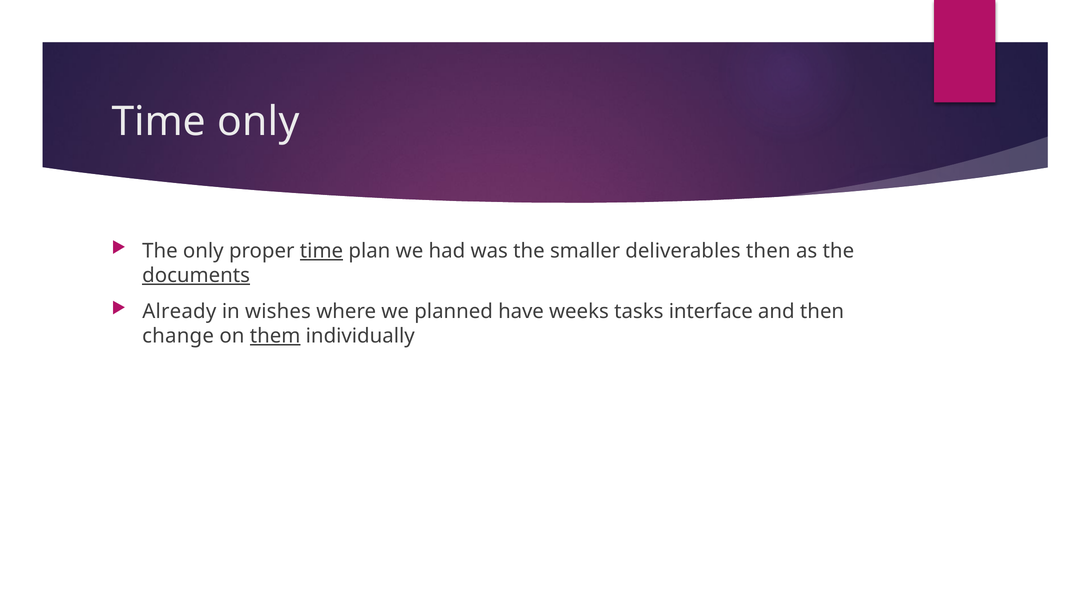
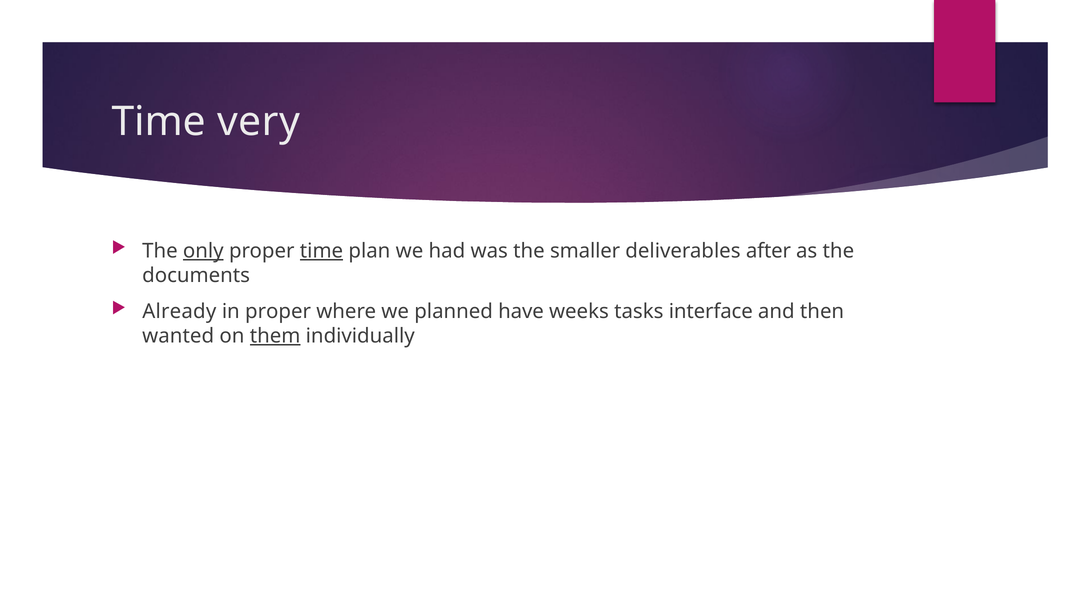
Time only: only -> very (258, 122)
only underline: none -> present (203, 251)
deliverables then: then -> after (768, 251)
documents underline: present -> none (196, 275)
in wishes: wishes -> proper (278, 311)
change: change -> wanted (178, 336)
